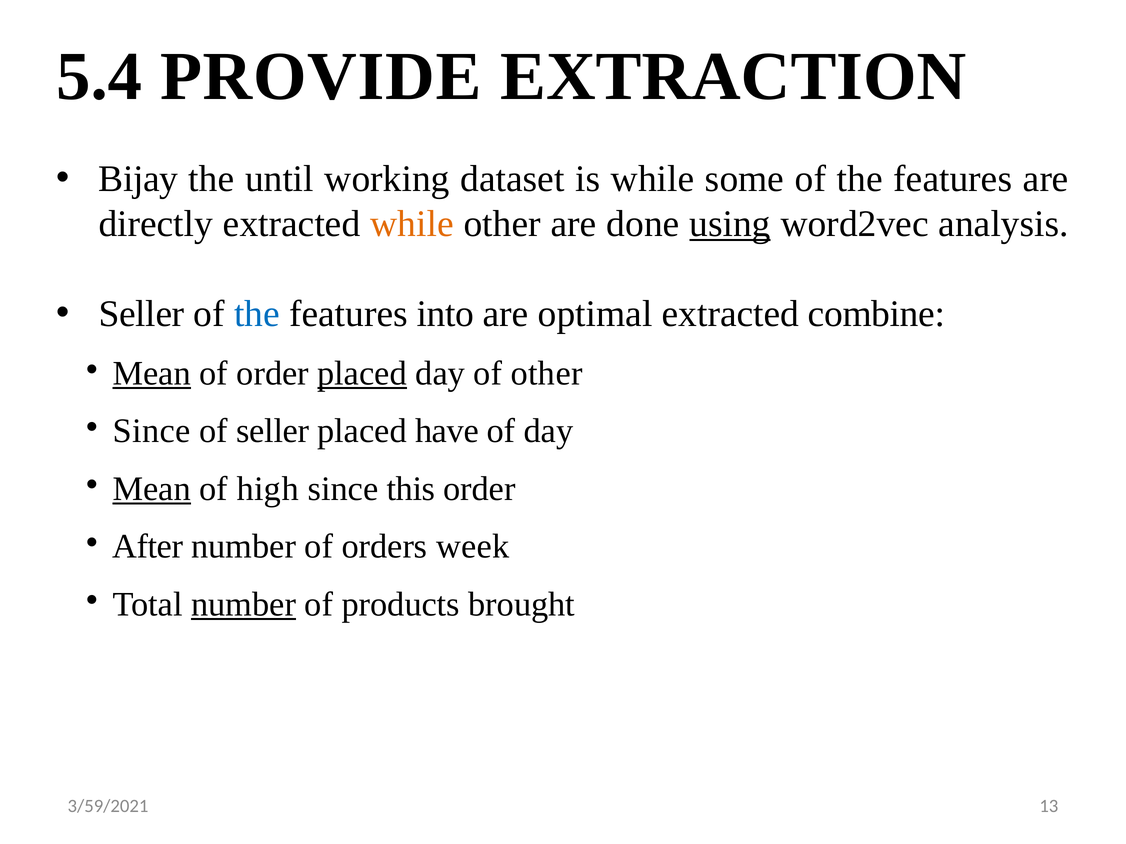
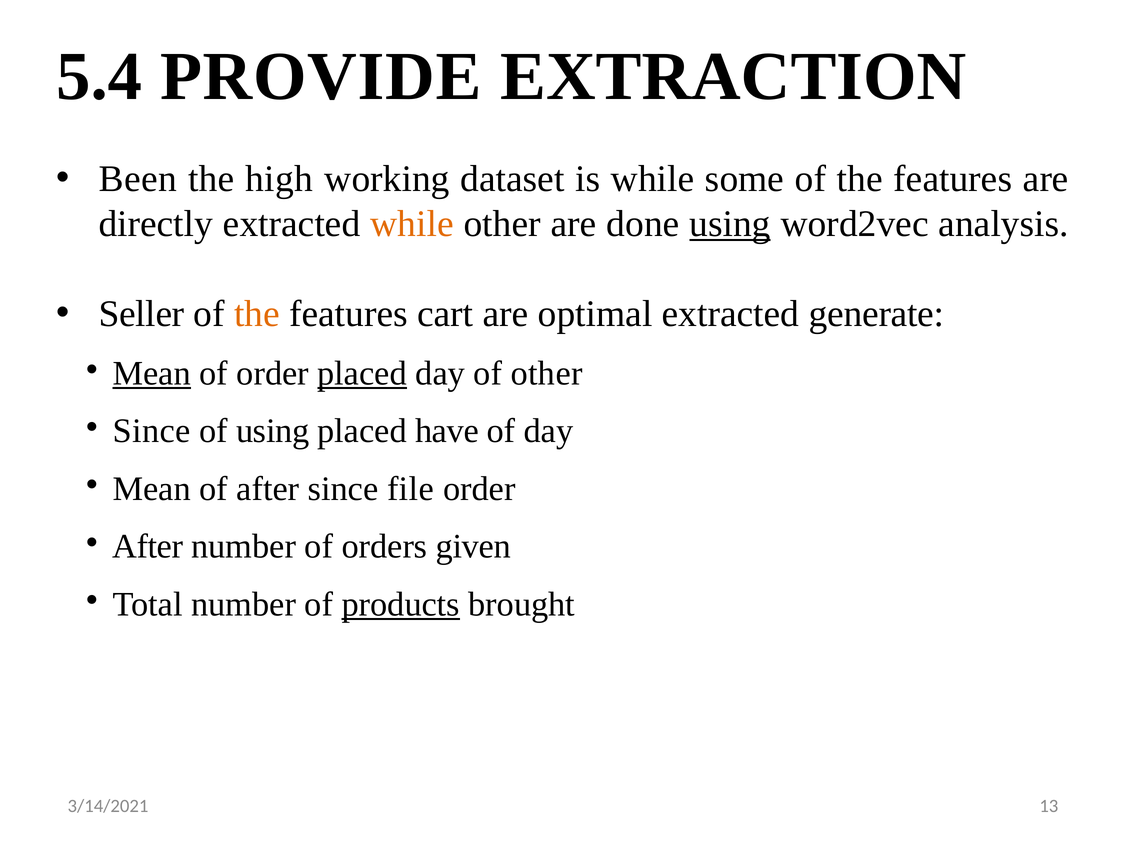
Bijay: Bijay -> Been (138, 179)
until: until -> high (279, 179)
the colour: blue -> orange (257, 314)
into: into -> cart (445, 314)
combine: combine -> generate (876, 314)
of seller: seller -> using (273, 431)
Mean underline: present -> none (152, 489)
of high: high -> after (268, 489)
this: this -> file (411, 489)
week: week -> given (473, 547)
number underline: present -> none (244, 605)
products underline: none -> present (401, 605)
3/59/2021: 3/59/2021 -> 3/14/2021 (108, 806)
